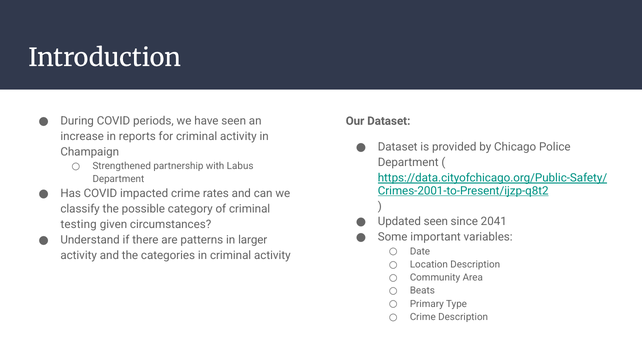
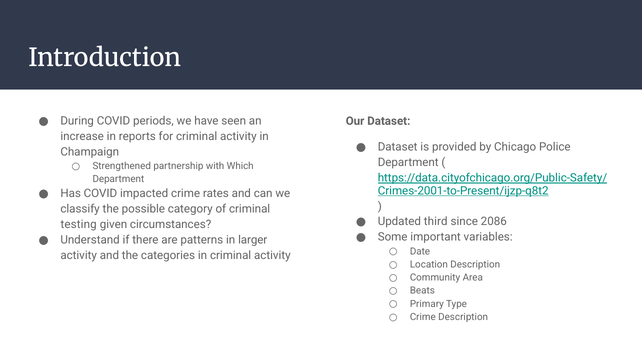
Labus: Labus -> Which (240, 166)
Updated seen: seen -> third (436, 222)
2041: 2041 -> 2086 (494, 222)
